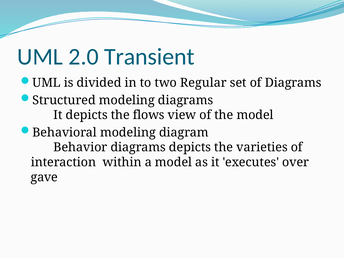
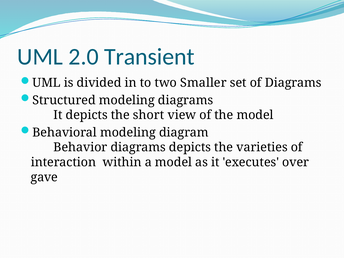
Regular: Regular -> Smaller (203, 83)
flows: flows -> short (149, 115)
